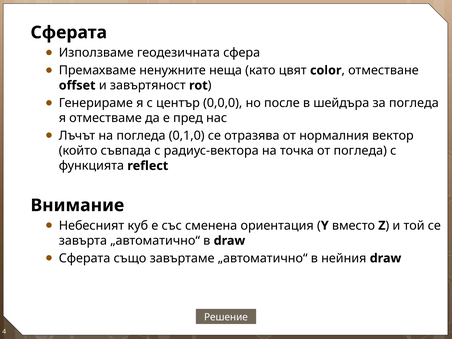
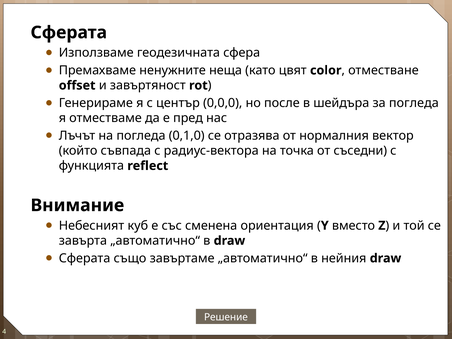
от погледа: погледа -> съседни (360, 151)
